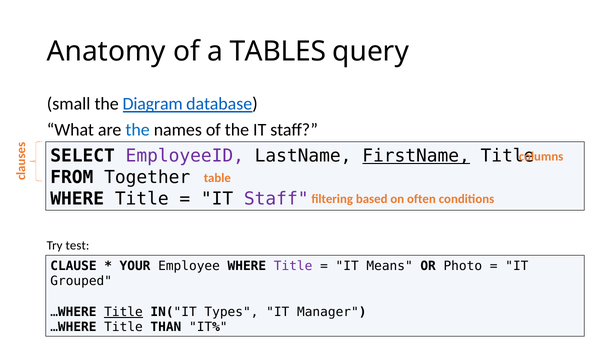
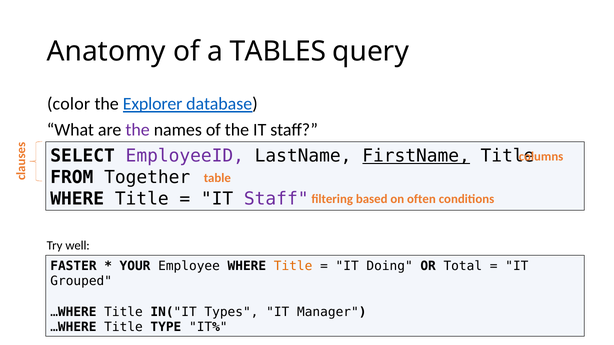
small: small -> color (69, 104)
Diagram: Diagram -> Explorer (153, 104)
the colour: blue -> purple (138, 130)
test: test -> well (78, 246)
CLAUSE: CLAUSE -> FASTER (73, 266)
Title colour: purple -> orange (293, 266)
Means: Means -> Doing (390, 266)
Photo: Photo -> Total (463, 266)
Title underline: present -> none (123, 312)
THAN: THAN -> TYPE (166, 328)
